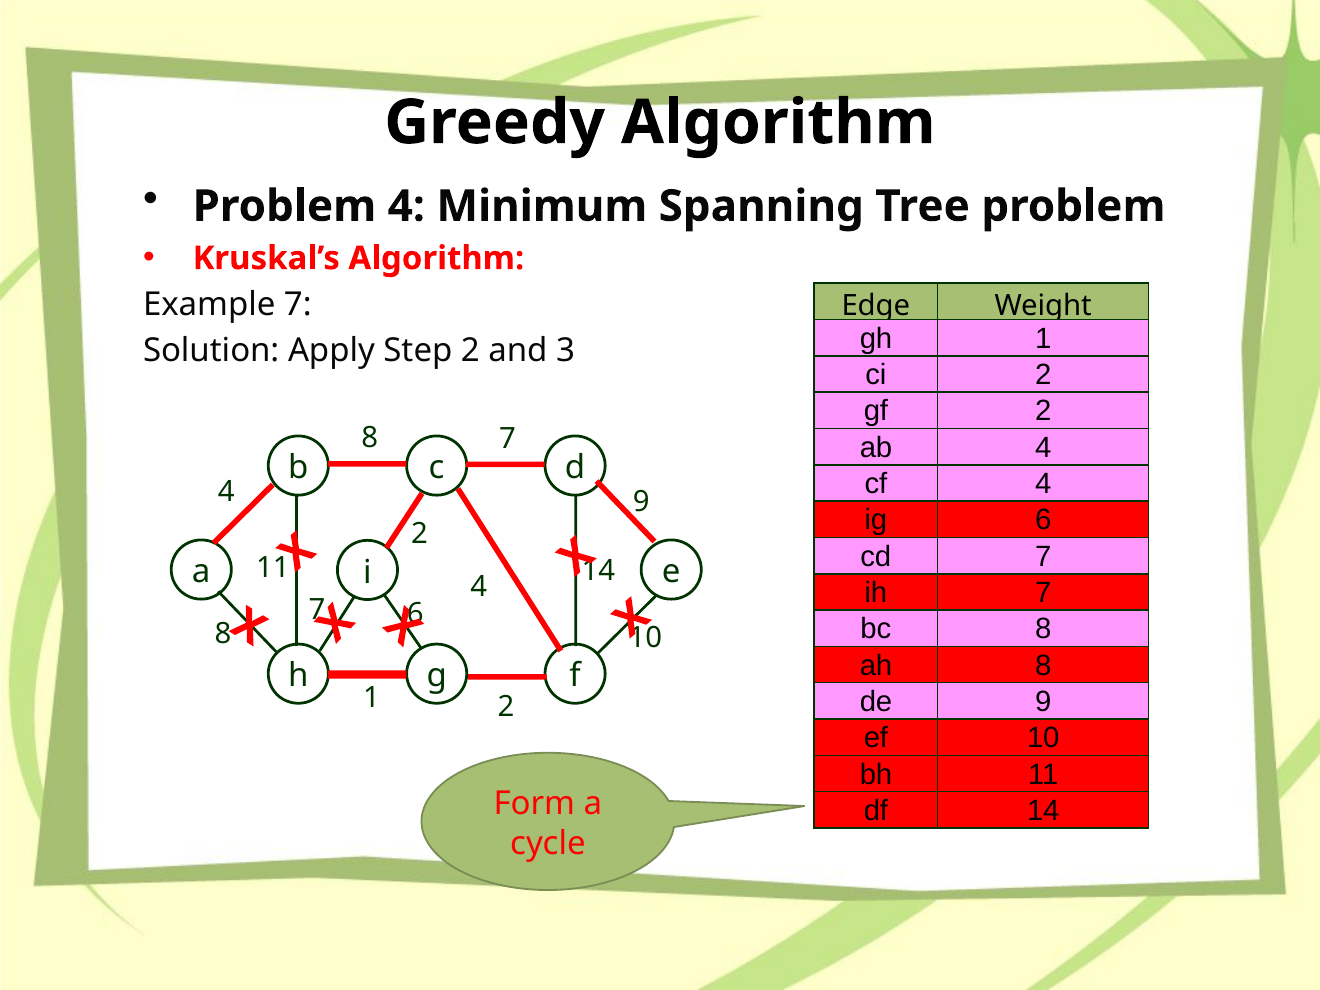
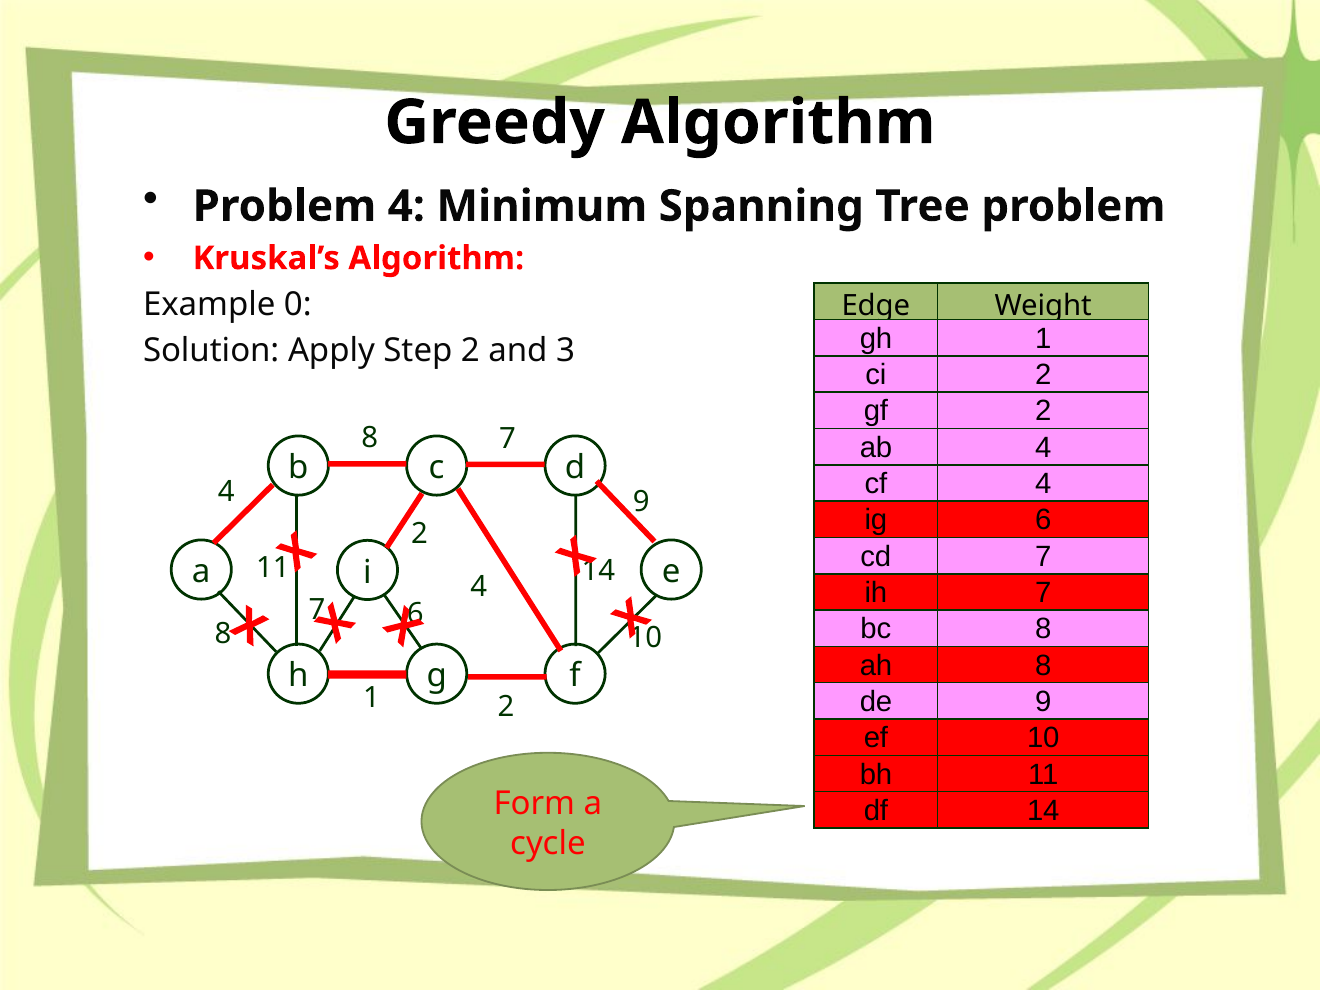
Example 7: 7 -> 0 (298, 305)
